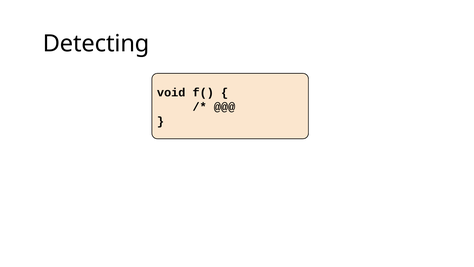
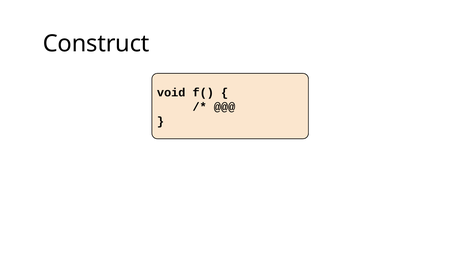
Detecting: Detecting -> Construct (96, 44)
